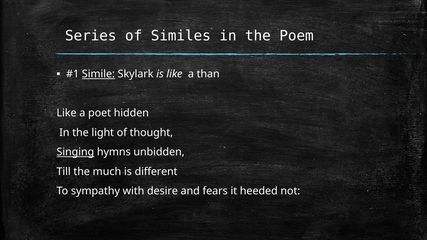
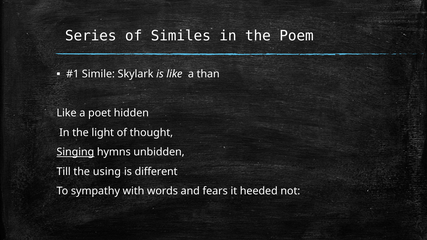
Simile underline: present -> none (98, 74)
much: much -> using (107, 172)
desire: desire -> words (162, 191)
